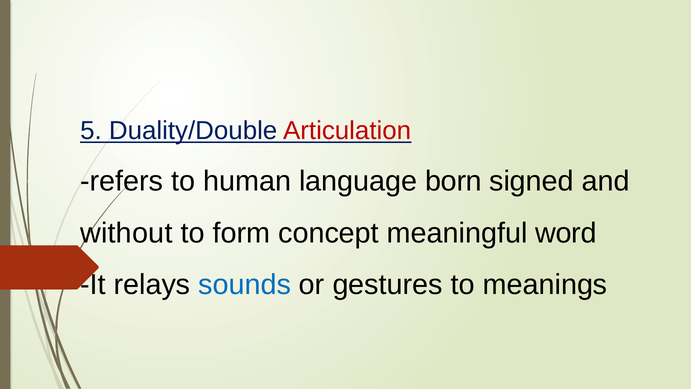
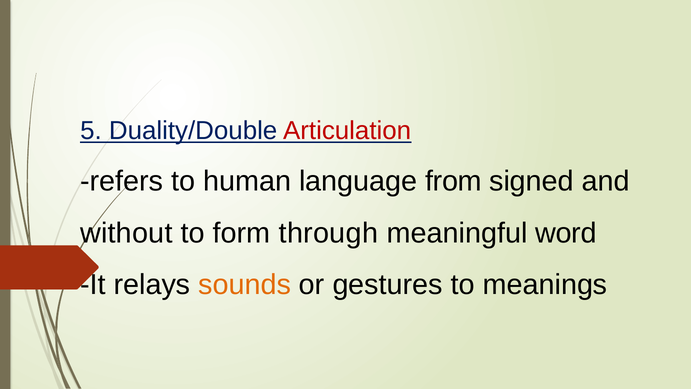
born: born -> from (453, 181)
concept: concept -> through (328, 233)
sounds colour: blue -> orange (245, 285)
